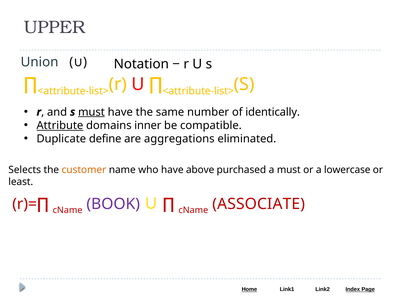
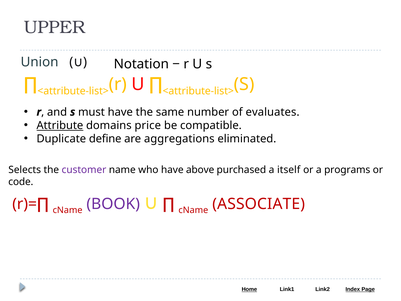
must underline: present -> none (91, 112)
identically: identically -> evaluates (273, 112)
inner: inner -> price (148, 125)
customer colour: orange -> purple (84, 170)
a must: must -> itself (289, 170)
lowercase: lowercase -> programs (347, 170)
least: least -> code (21, 182)
